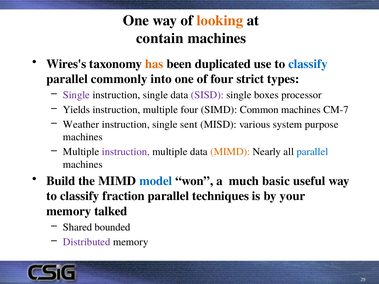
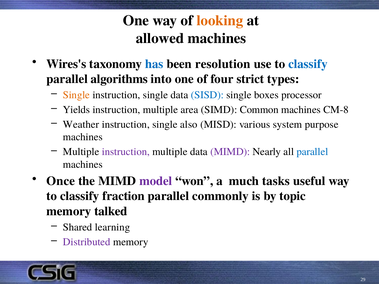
contain: contain -> allowed (160, 38)
has colour: orange -> blue (154, 64)
duplicated: duplicated -> resolution (223, 64)
commonly: commonly -> algorithms (119, 79)
Single colour: purple -> orange (76, 95)
SISD colour: purple -> blue (207, 95)
multiple four: four -> area (189, 110)
CM-7: CM-7 -> CM-8 (336, 110)
sent: sent -> also (189, 124)
MIMD colour: orange -> purple (230, 152)
Build: Build -> Once (61, 181)
model colour: blue -> purple (156, 181)
basic: basic -> tasks (276, 181)
techniques: techniques -> commonly (221, 196)
your: your -> topic (293, 196)
bounded: bounded -> learning (112, 227)
